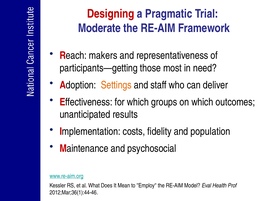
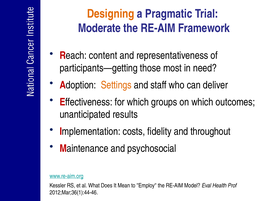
Designing colour: red -> orange (111, 14)
makers: makers -> content (103, 55)
population: population -> throughout (210, 131)
